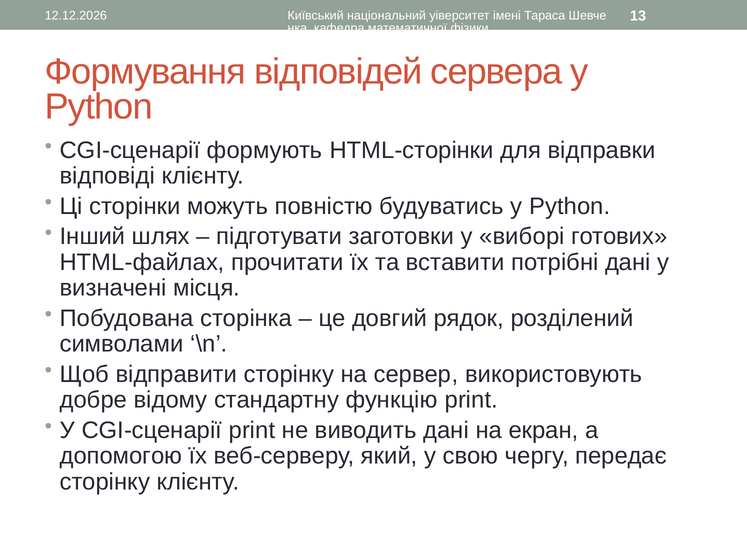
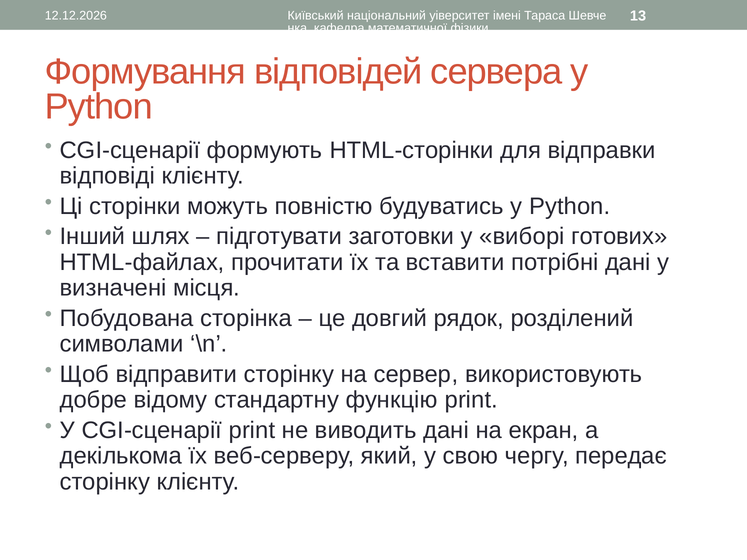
допомогою: допомогою -> декількома (121, 456)
